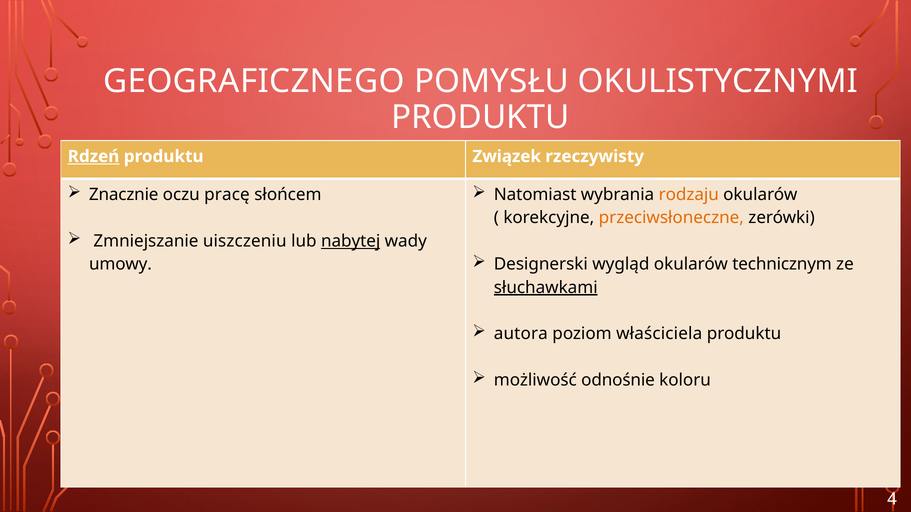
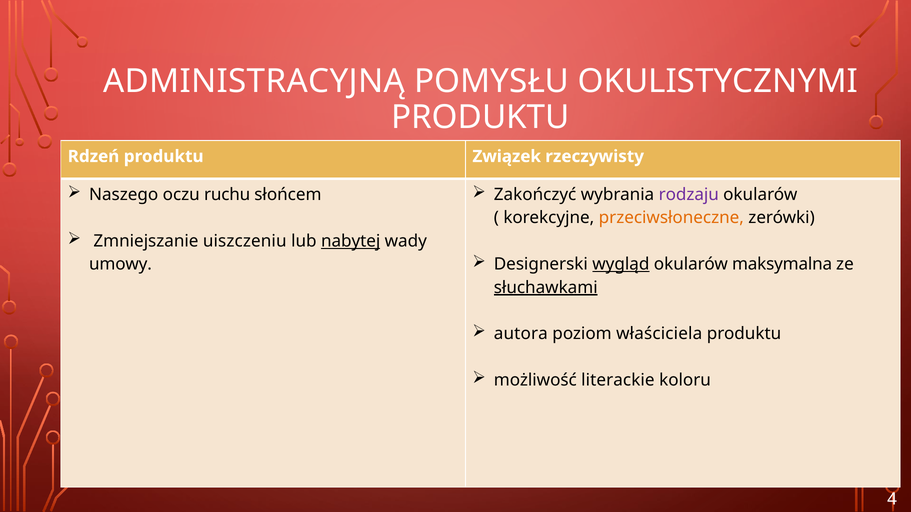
GEOGRAFICZNEGO: GEOGRAFICZNEGO -> ADMINISTRACYJNĄ (254, 82)
Rdzeń underline: present -> none (94, 157)
Znacznie: Znacznie -> Naszego (124, 195)
pracę: pracę -> ruchu (227, 195)
Natomiast: Natomiast -> Zakończyć (535, 195)
rodzaju colour: orange -> purple (689, 195)
wygląd underline: none -> present (621, 264)
technicznym: technicznym -> maksymalna (782, 264)
odnośnie: odnośnie -> literackie (618, 381)
